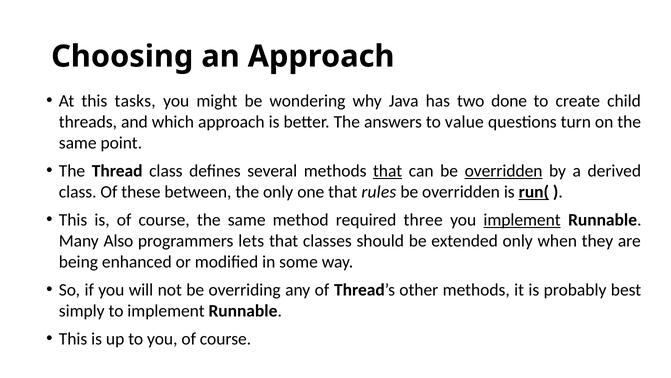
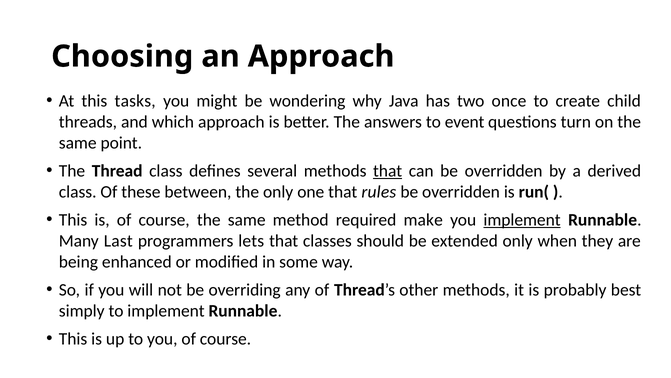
done: done -> once (509, 101)
value: value -> event (465, 122)
overridden underline: present -> none (504, 171)
run( underline: present -> none (534, 192)
three: three -> make (423, 220)
Also: Also -> Last (118, 241)
